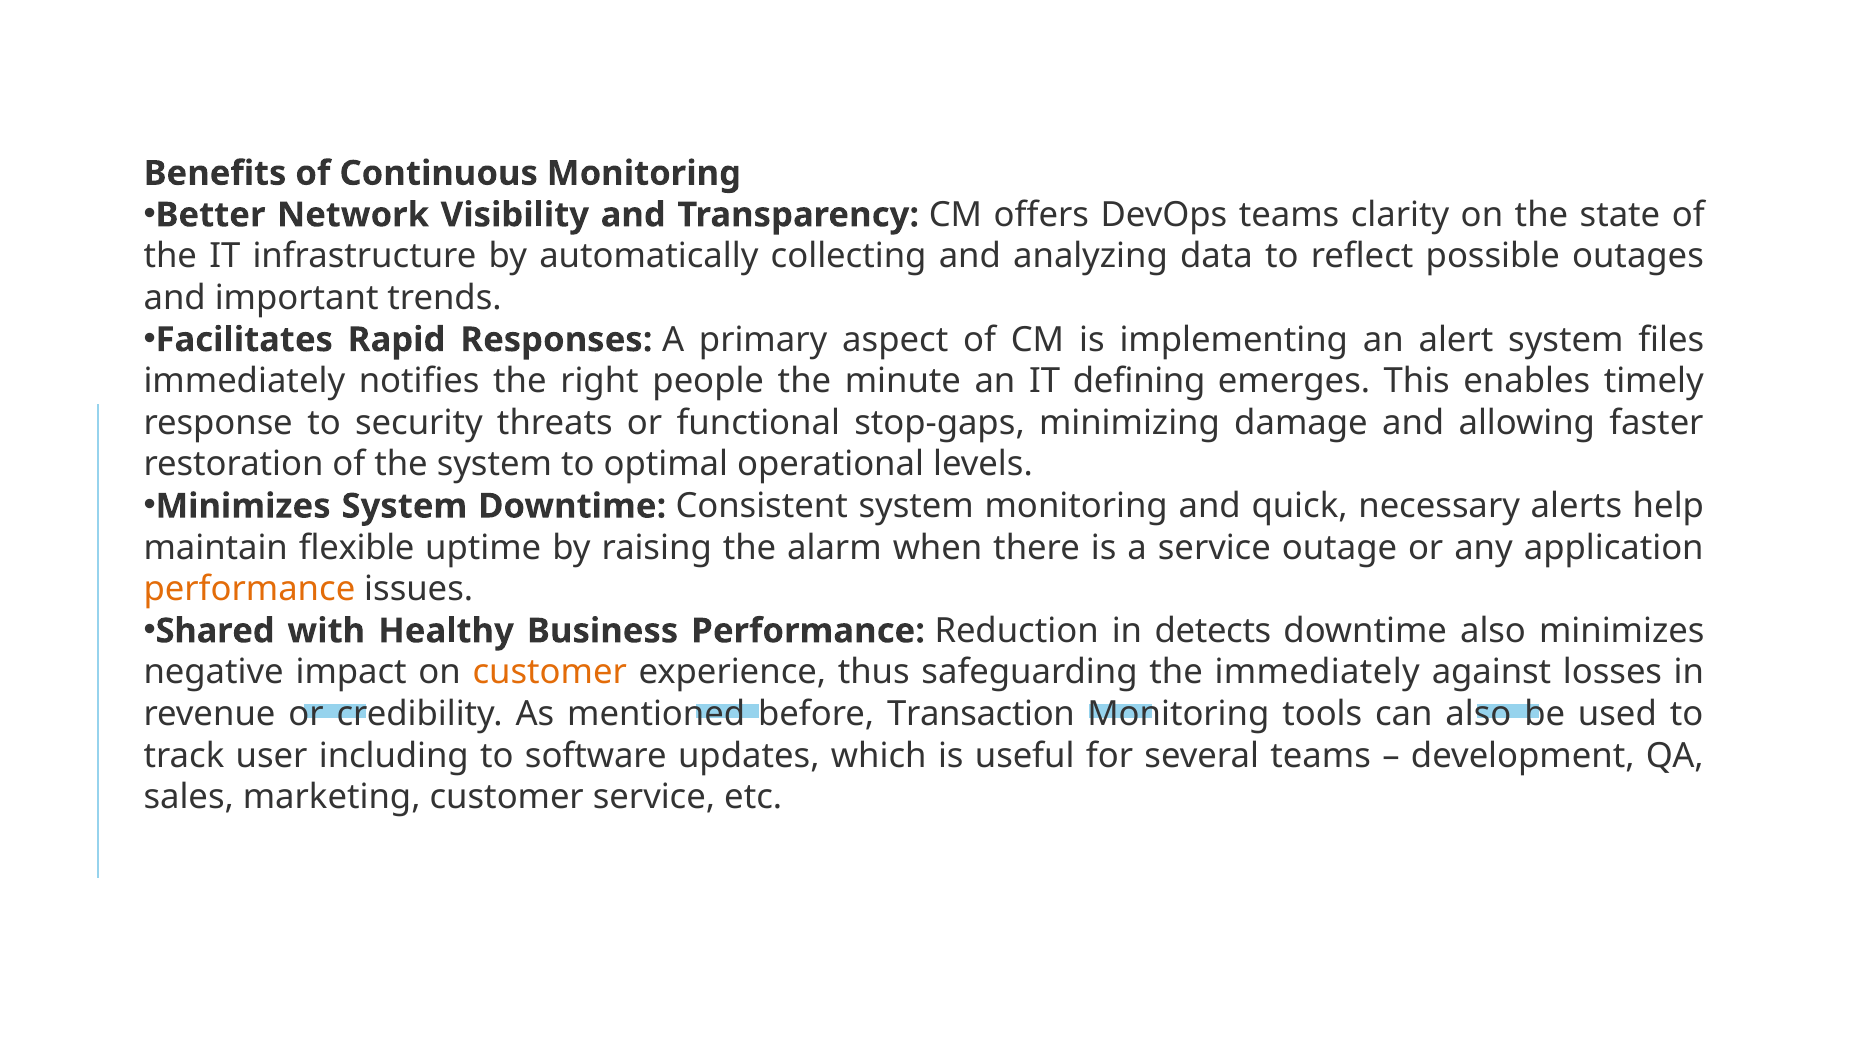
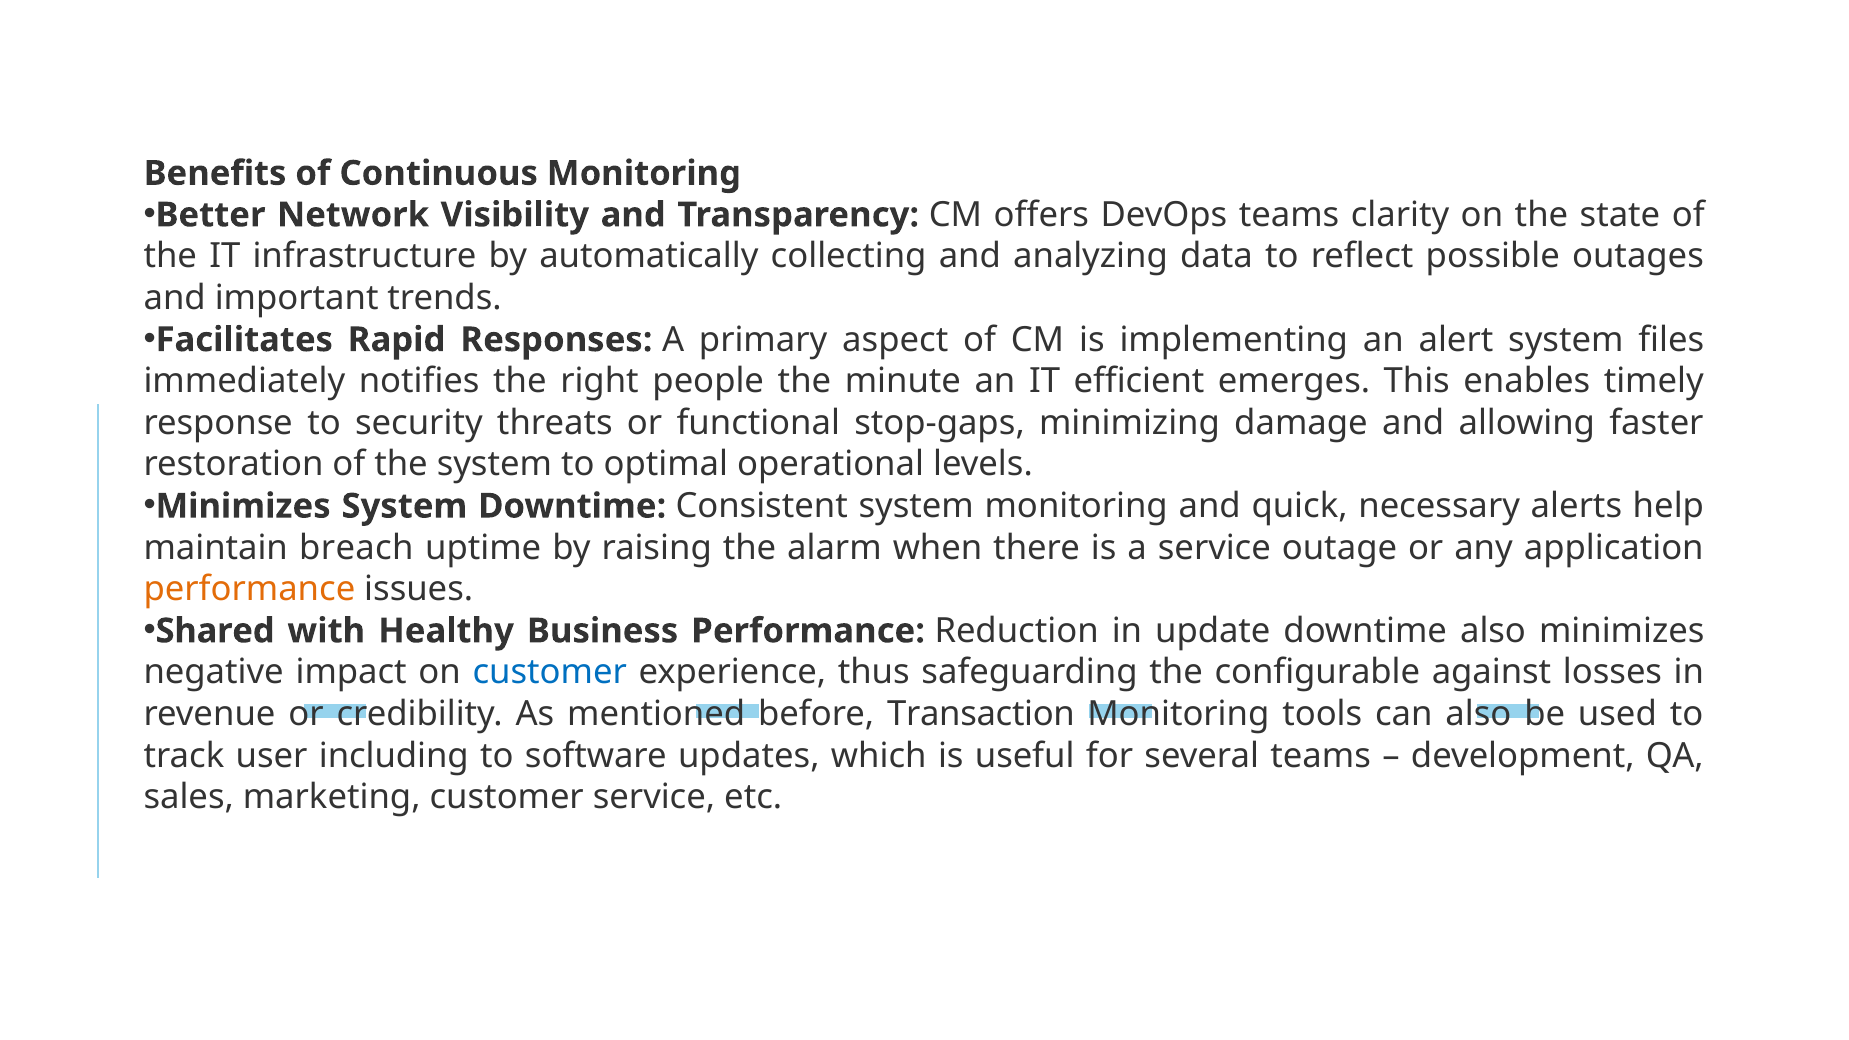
defining: defining -> efficient (1139, 381)
flexible: flexible -> breach (356, 548)
detects: detects -> update (1213, 631)
customer colour: orange -> blue (550, 673)
the immediately: immediately -> configurable (1317, 673)
